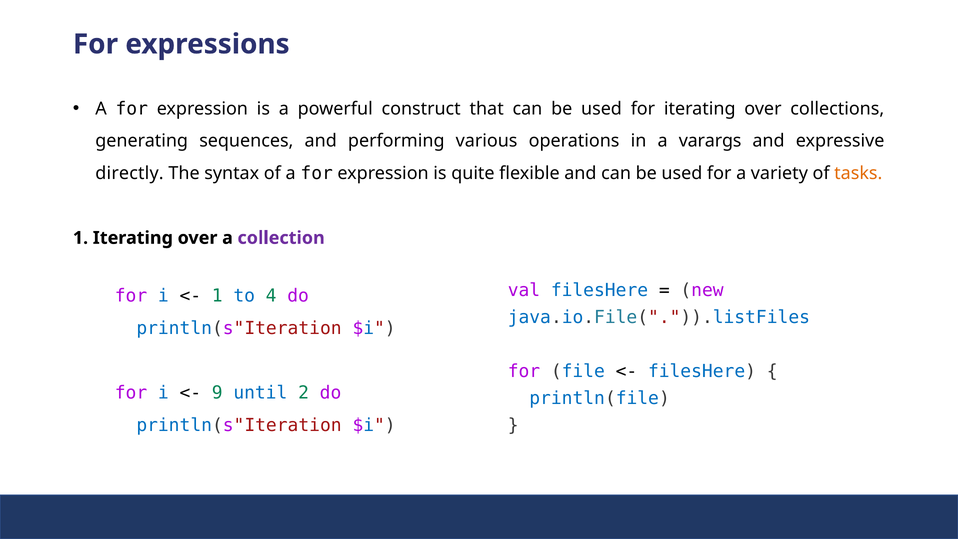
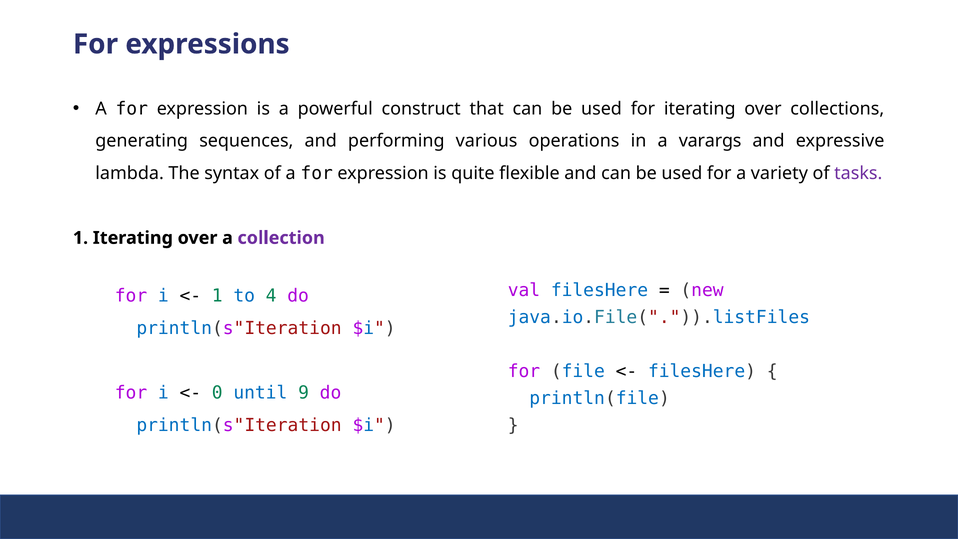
directly: directly -> lambda (130, 173)
tasks colour: orange -> purple (858, 173)
9: 9 -> 0 (217, 393)
2: 2 -> 9 (304, 393)
